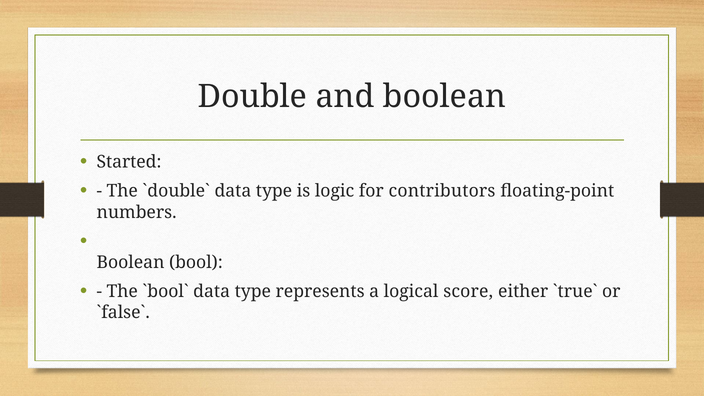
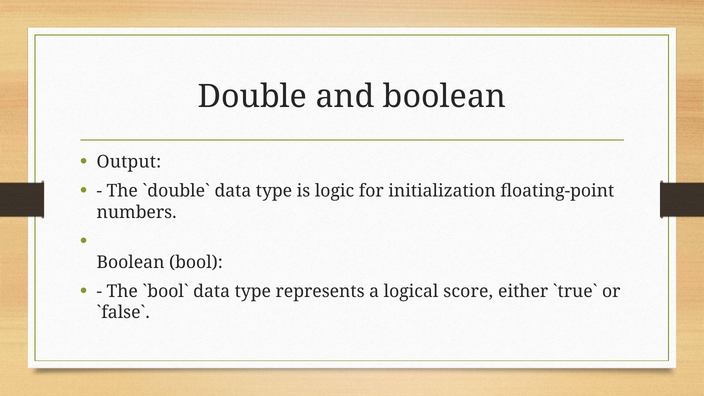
Started: Started -> Output (129, 162)
contributors: contributors -> initialization (442, 191)
